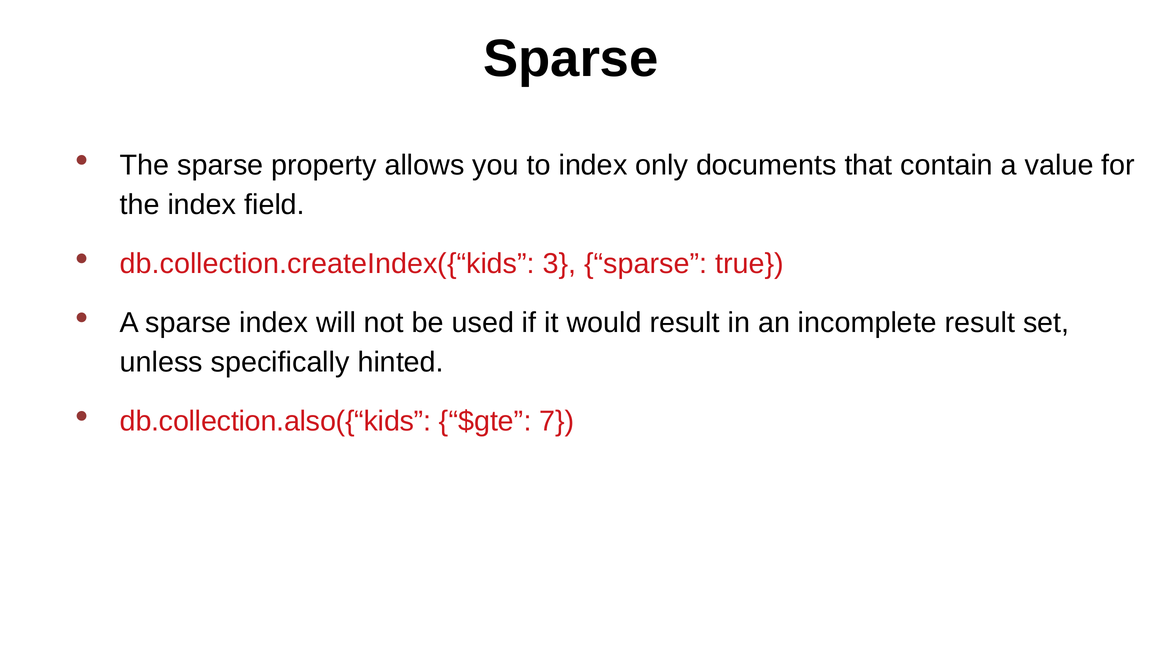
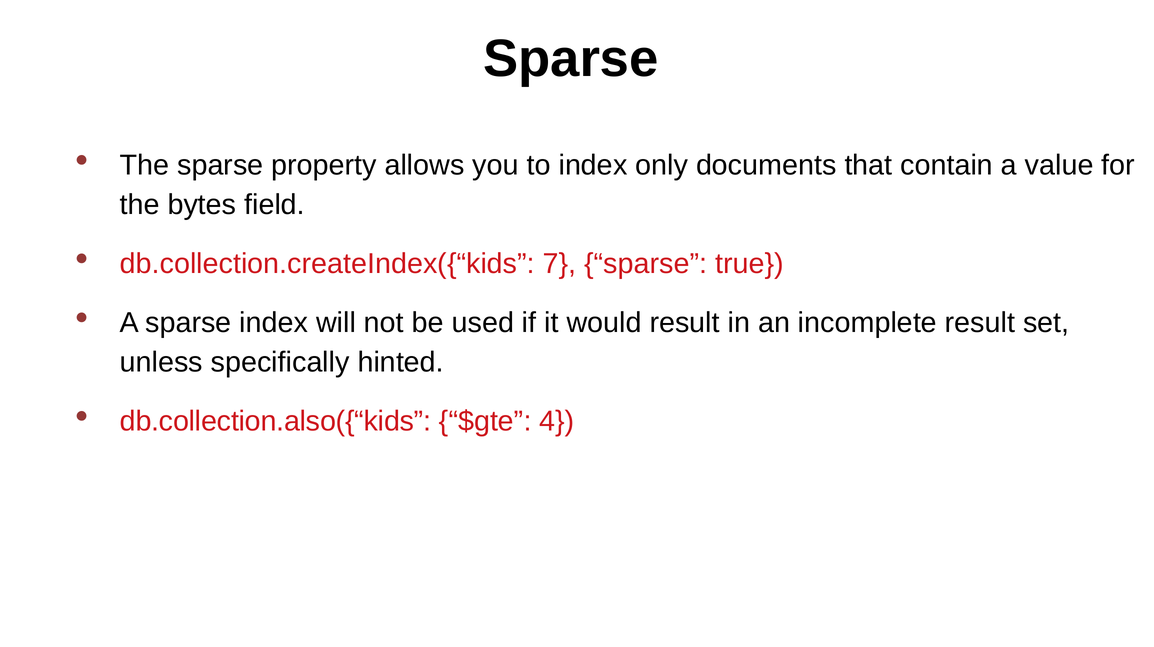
the index: index -> bytes (202, 205)
3: 3 -> 7 (559, 264)
7: 7 -> 4 (557, 421)
